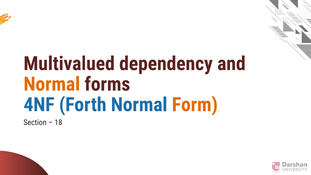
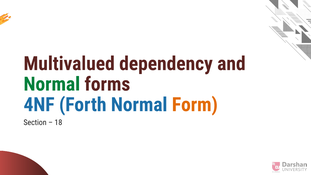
Normal colour: orange -> green (52, 84)
